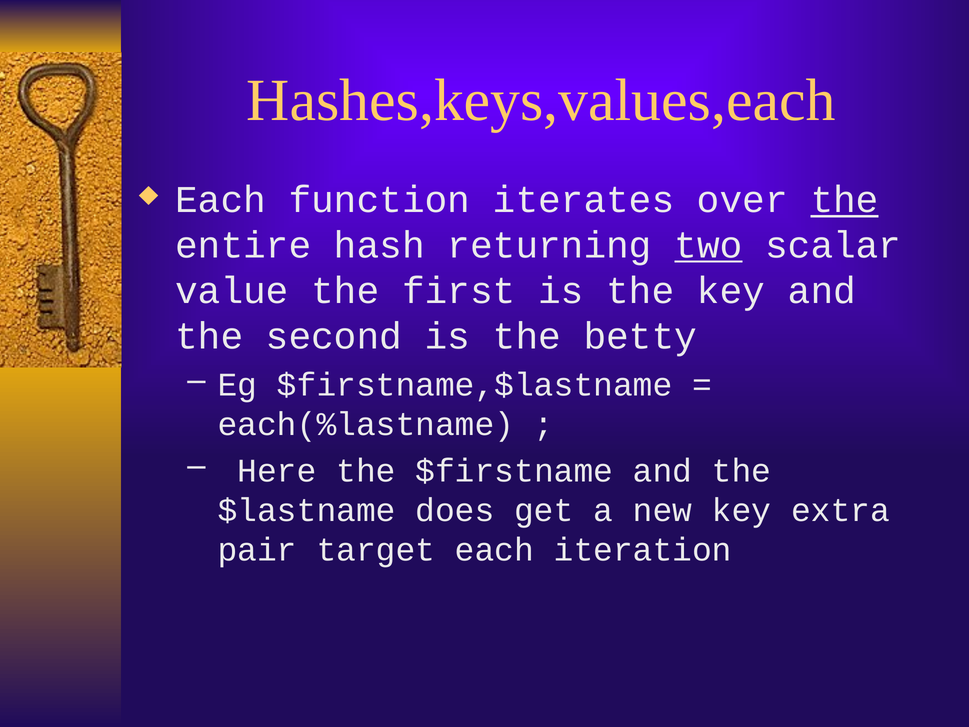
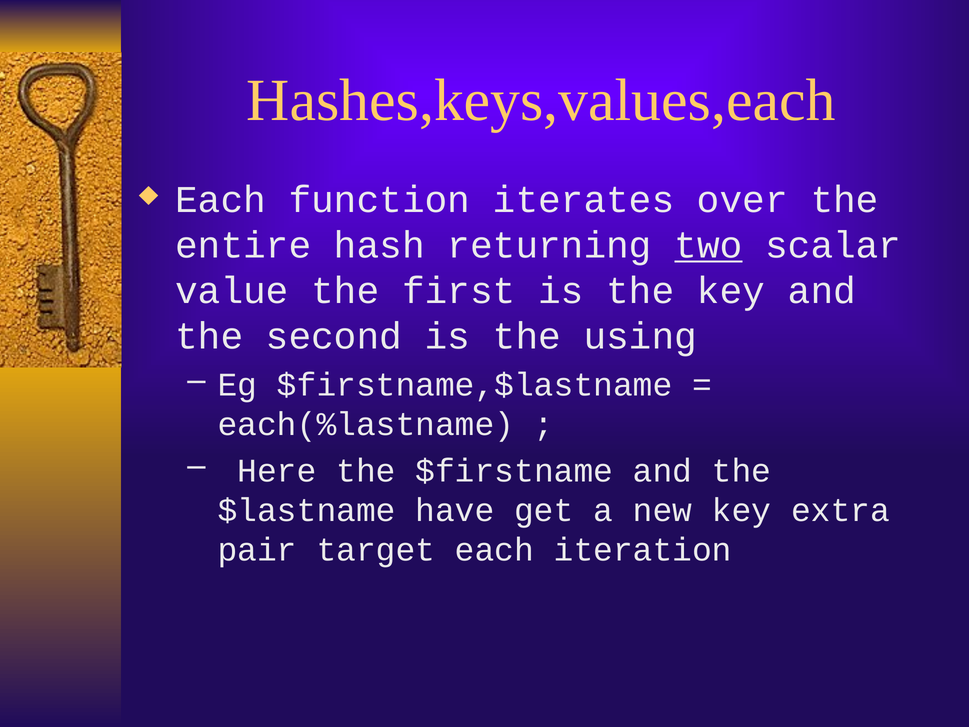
the underline: present -> none (845, 200)
betty: betty -> using (640, 336)
does: does -> have (455, 510)
